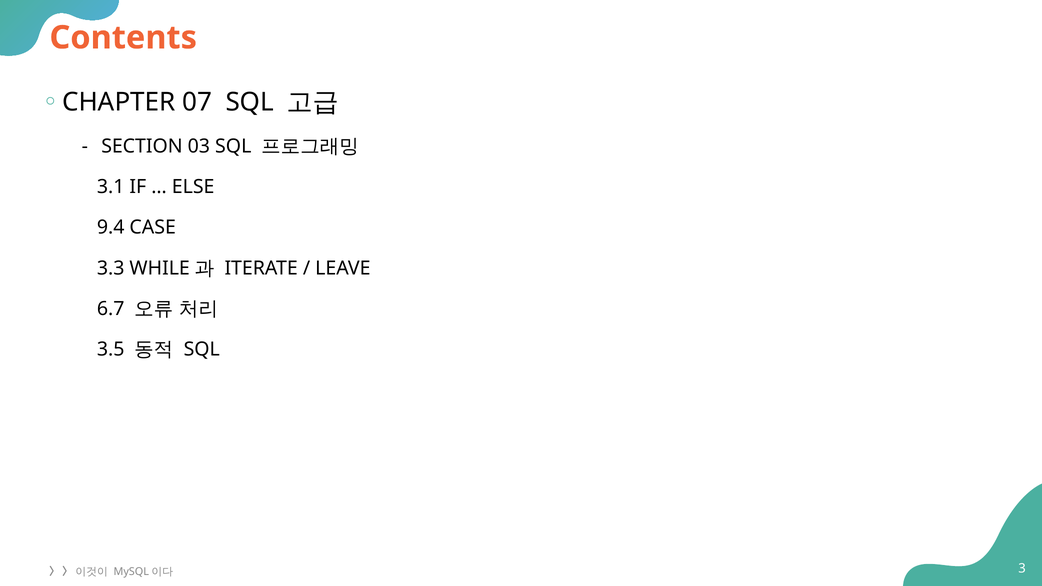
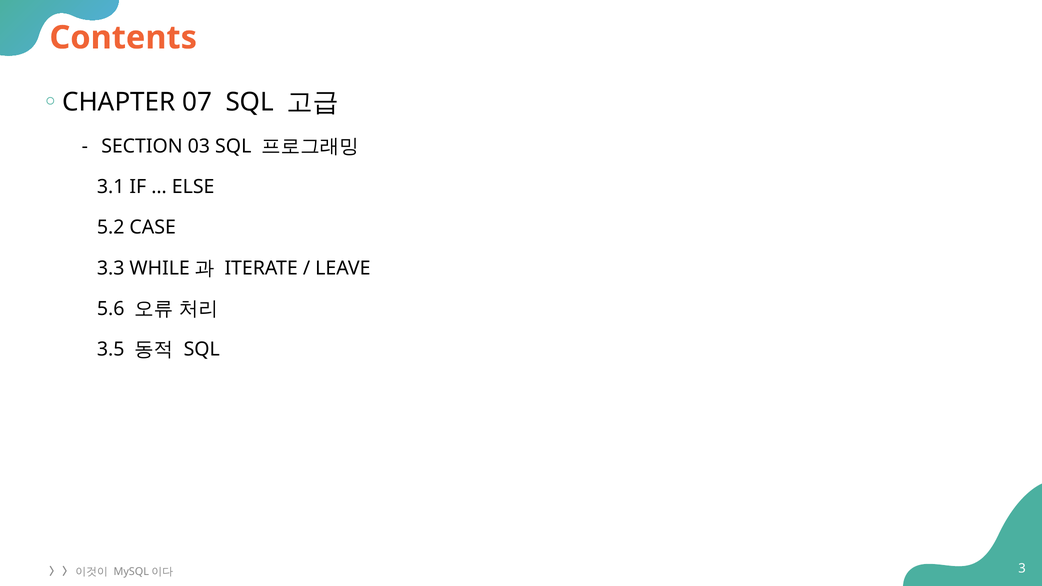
9.4: 9.4 -> 5.2 (111, 228)
6.7: 6.7 -> 5.6 (111, 309)
